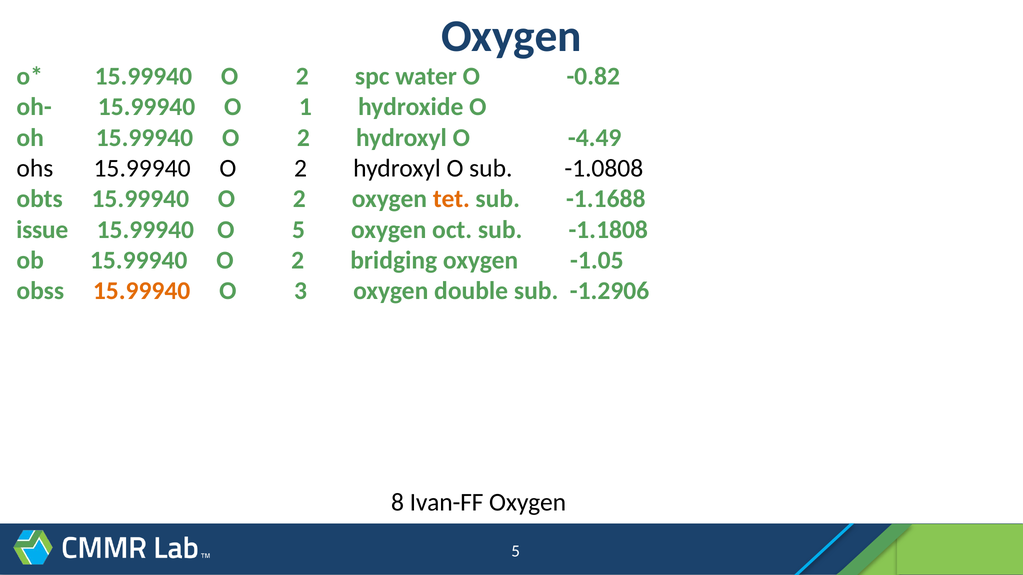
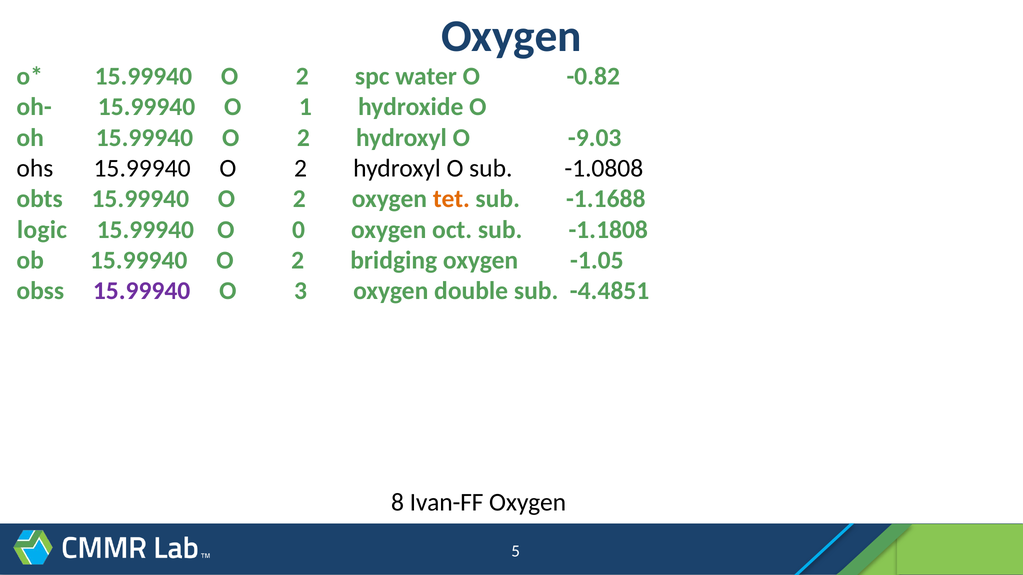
-4.49: -4.49 -> -9.03 (595, 138)
issue: issue -> logic (42, 230)
O 5: 5 -> 0 (298, 230)
15.99940 colour: orange -> purple (142, 291)
-1.2906: -1.2906 -> -4.4851 (610, 291)
